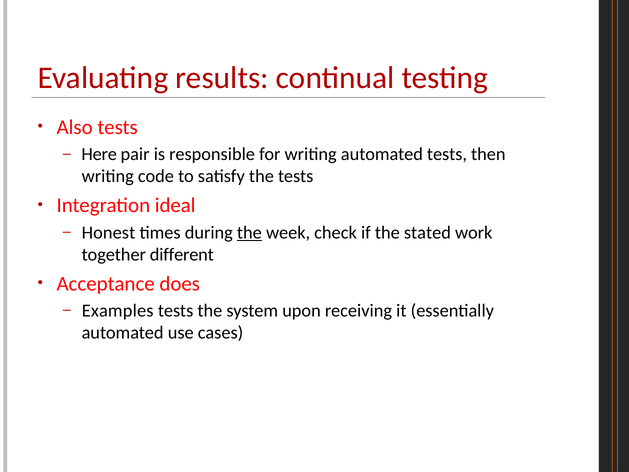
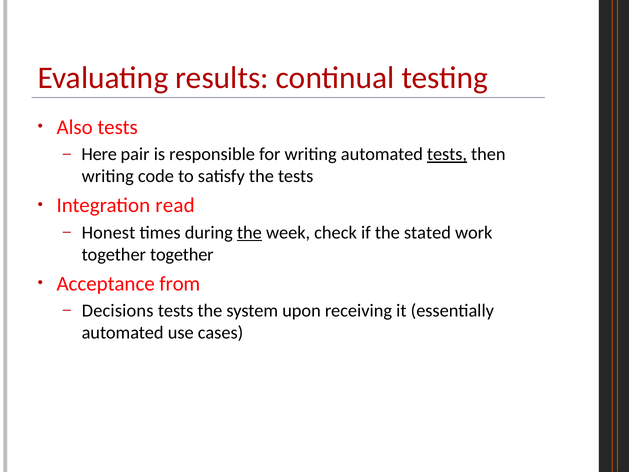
tests underline: none -> present (447, 154)
ideal: ideal -> read (175, 205)
together different: different -> together (182, 254)
does: does -> from (180, 283)
Examples: Examples -> Decisions (118, 311)
